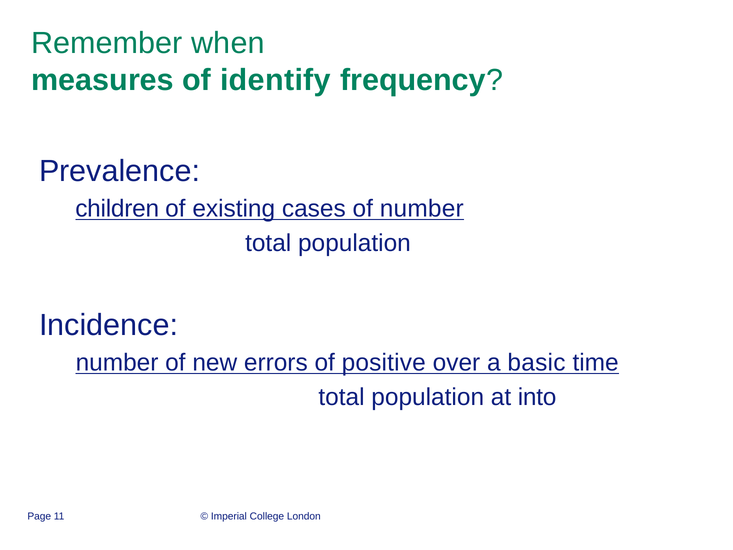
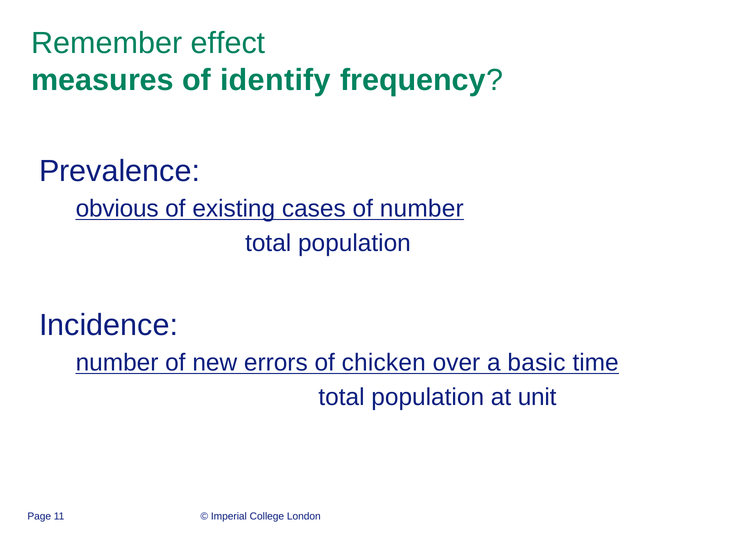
when: when -> effect (228, 43)
children: children -> obvious (117, 209)
positive: positive -> chicken (384, 363)
into: into -> unit (537, 397)
